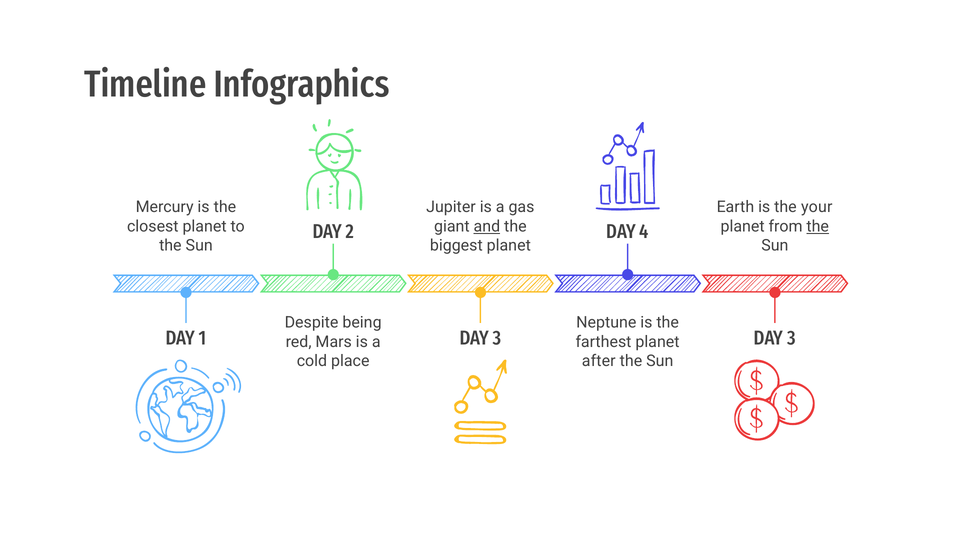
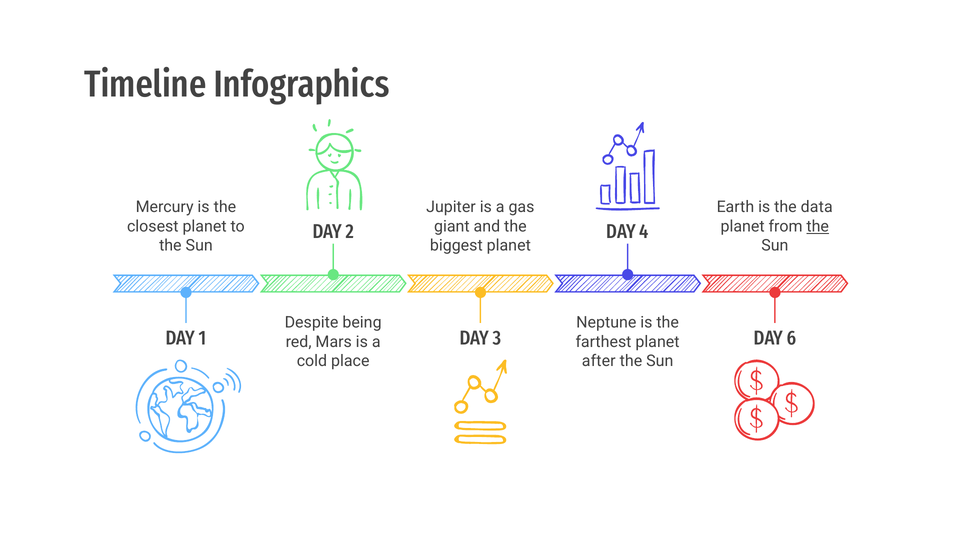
your: your -> data (817, 207)
and underline: present -> none (487, 226)
3: 3 -> 6 (791, 338)
